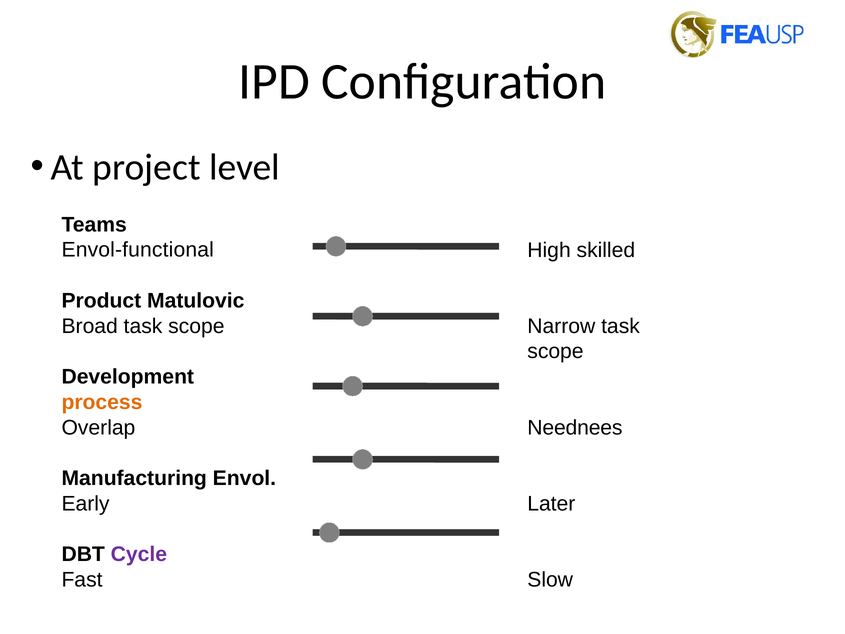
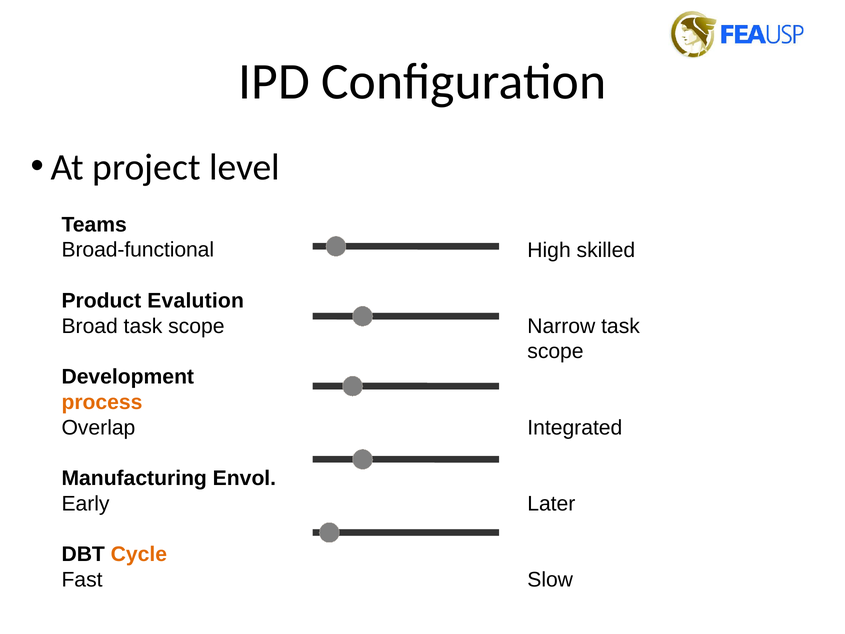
Envol-functional: Envol-functional -> Broad-functional (138, 250)
Matulovic: Matulovic -> Evalution (196, 301)
Neednees: Neednees -> Integrated (575, 427)
Cycle colour: purple -> orange (139, 554)
